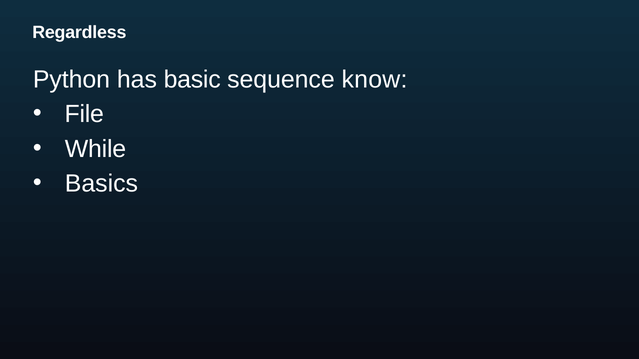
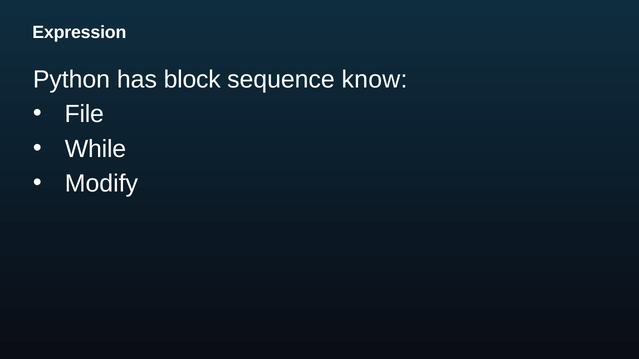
Regardless: Regardless -> Expression (79, 32)
basic: basic -> block (192, 79)
Basics: Basics -> Modify (101, 184)
